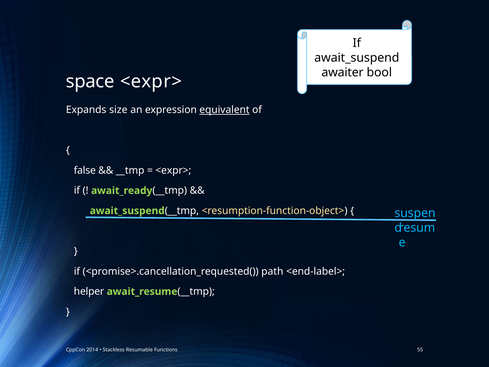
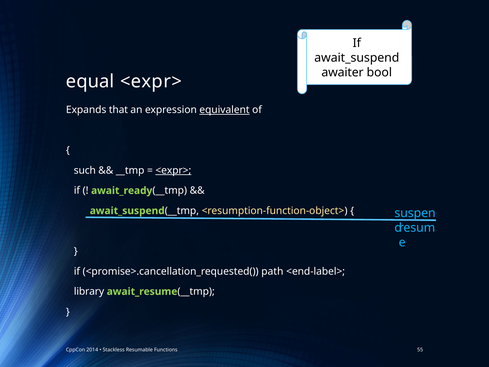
space: space -> equal (90, 81)
size: size -> that (118, 110)
false: false -> such (85, 170)
<expr> underline: none -> present (173, 170)
helper: helper -> library (89, 291)
